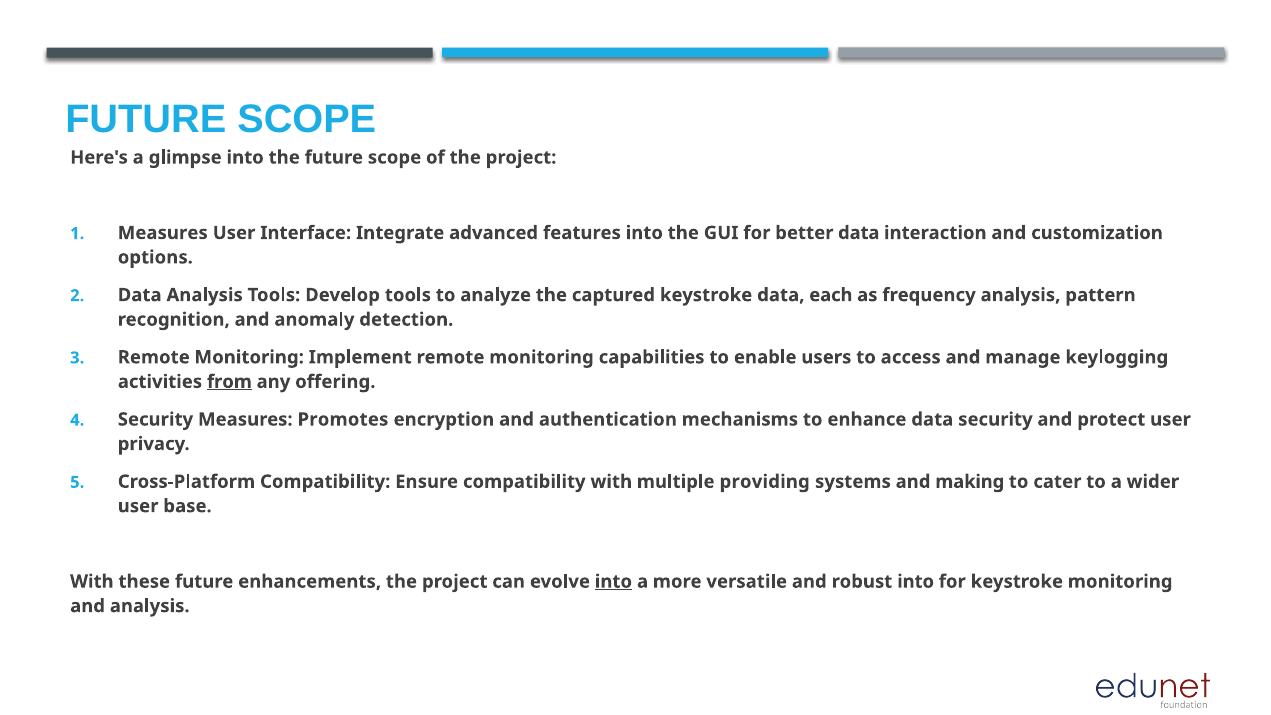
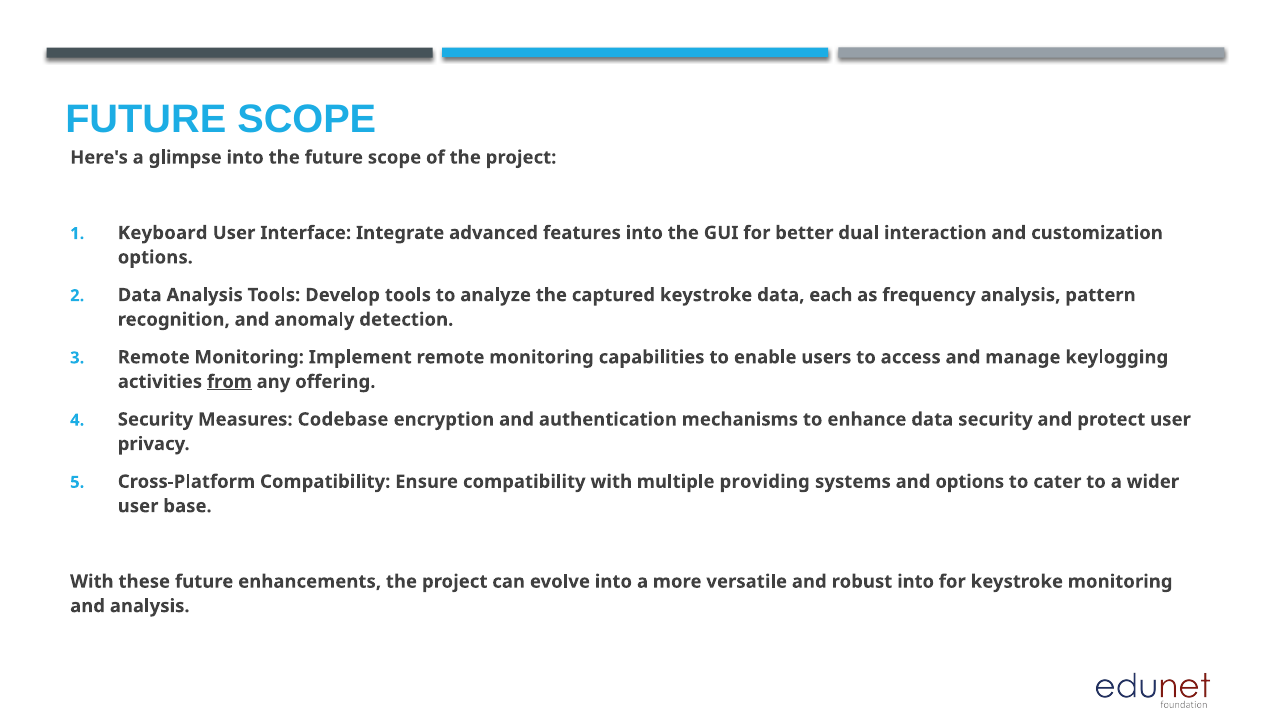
Measures: Measures -> Keyboard (163, 233)
better data: data -> dual (859, 233)
Promotes: Promotes -> Codebase (343, 419)
and making: making -> options (970, 482)
into underline: present -> none (613, 582)
